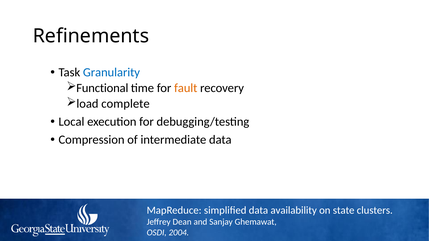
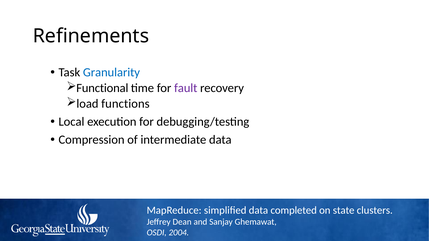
fault colour: orange -> purple (186, 88)
complete: complete -> functions (125, 104)
availability: availability -> completed (294, 211)
